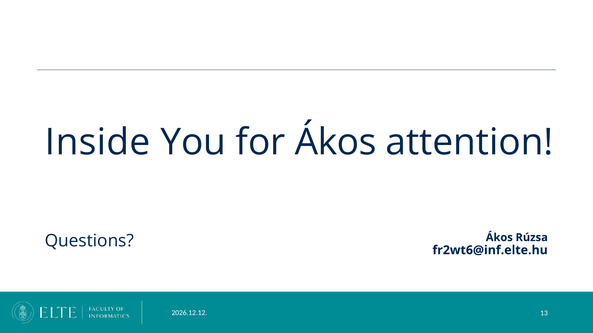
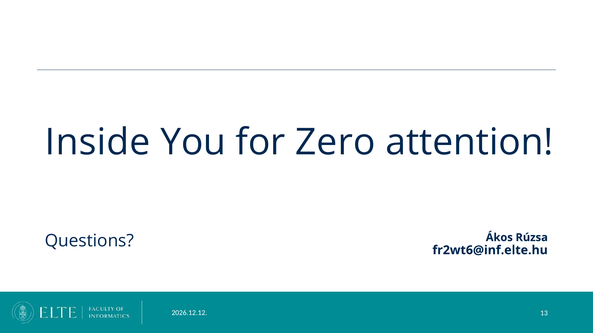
for Ákos: Ákos -> Zero (335, 142)
